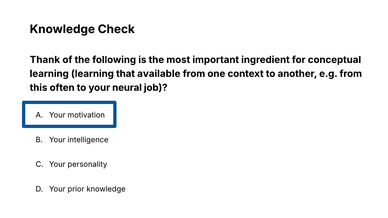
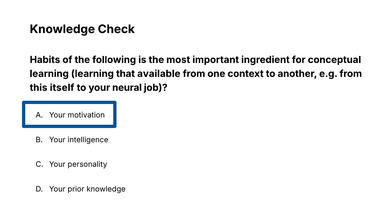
Thank: Thank -> Habits (45, 60)
often: often -> itself (62, 88)
